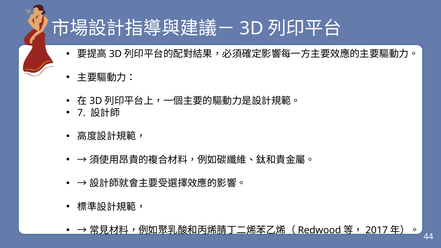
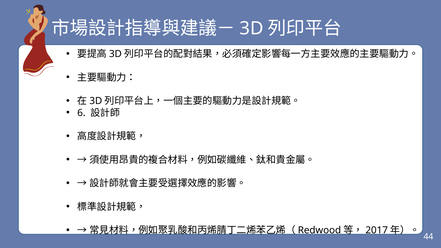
7: 7 -> 6 (81, 113)
